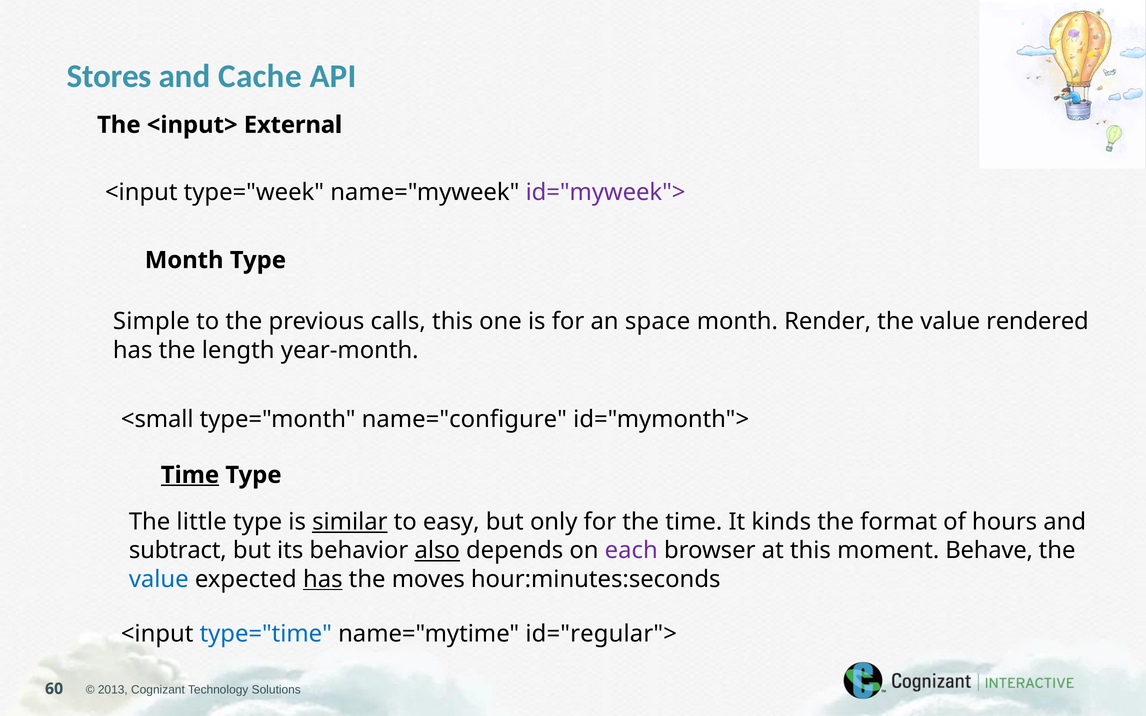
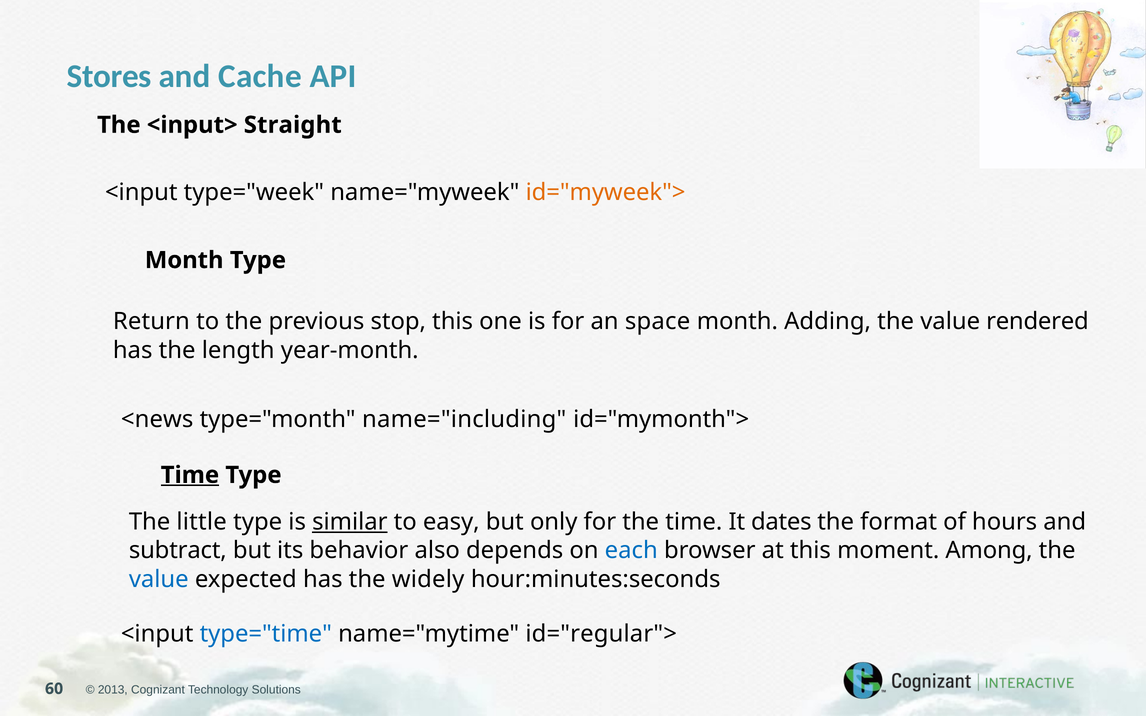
External: External -> Straight (293, 125)
id="myweek"> colour: purple -> orange (606, 193)
Simple: Simple -> Return (151, 322)
calls: calls -> stop (398, 322)
Render: Render -> Adding (828, 322)
<small: <small -> <news (157, 419)
name="configure: name="configure -> name="including (464, 419)
kinds: kinds -> dates (781, 522)
also underline: present -> none (437, 551)
each colour: purple -> blue (631, 551)
Behave: Behave -> Among (989, 551)
has underline: present -> none (323, 579)
moves: moves -> widely (428, 579)
